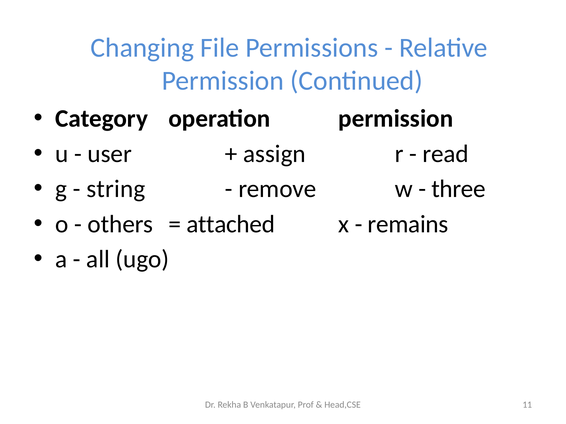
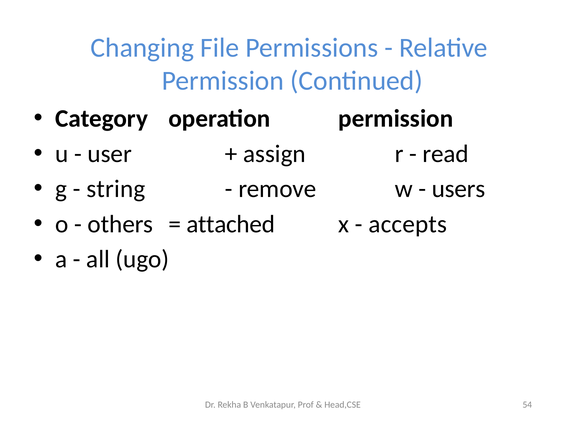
three: three -> users (459, 189)
remains: remains -> accepts (408, 224)
11: 11 -> 54 (527, 405)
